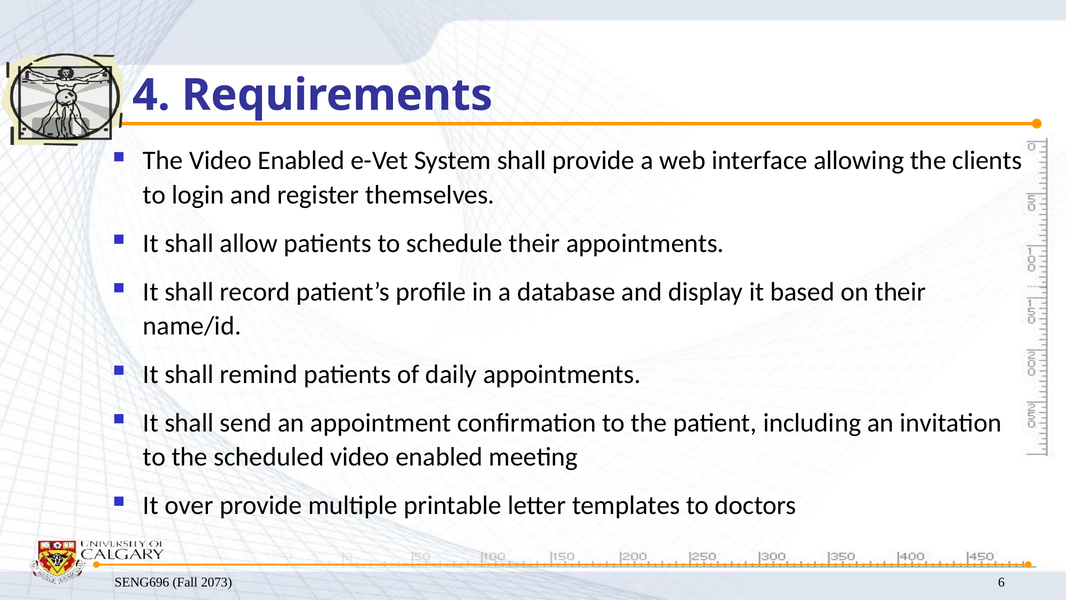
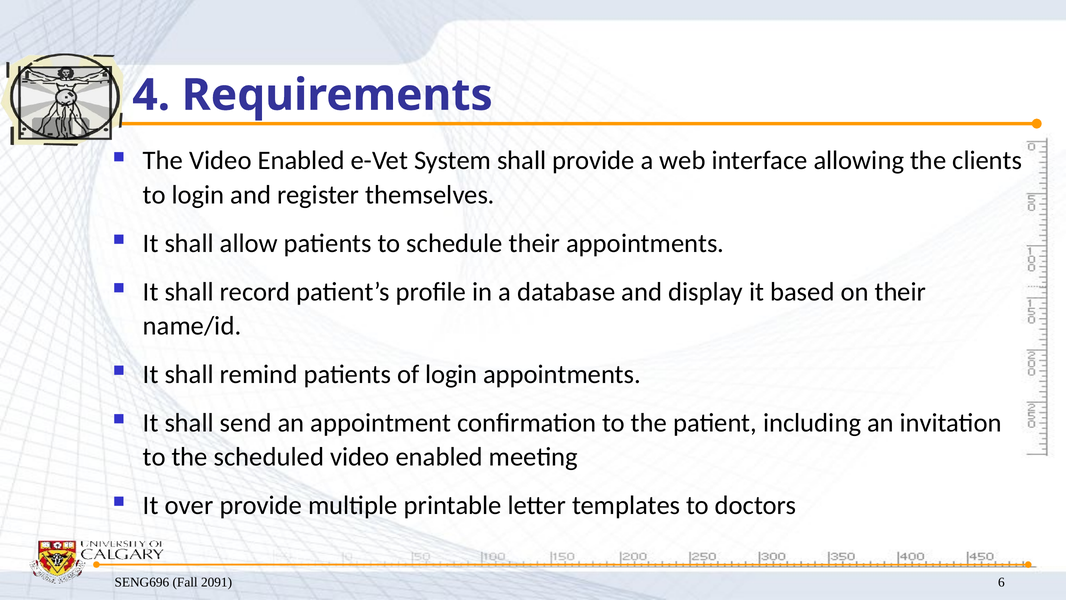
of daily: daily -> login (451, 374)
2073: 2073 -> 2091 (217, 582)
